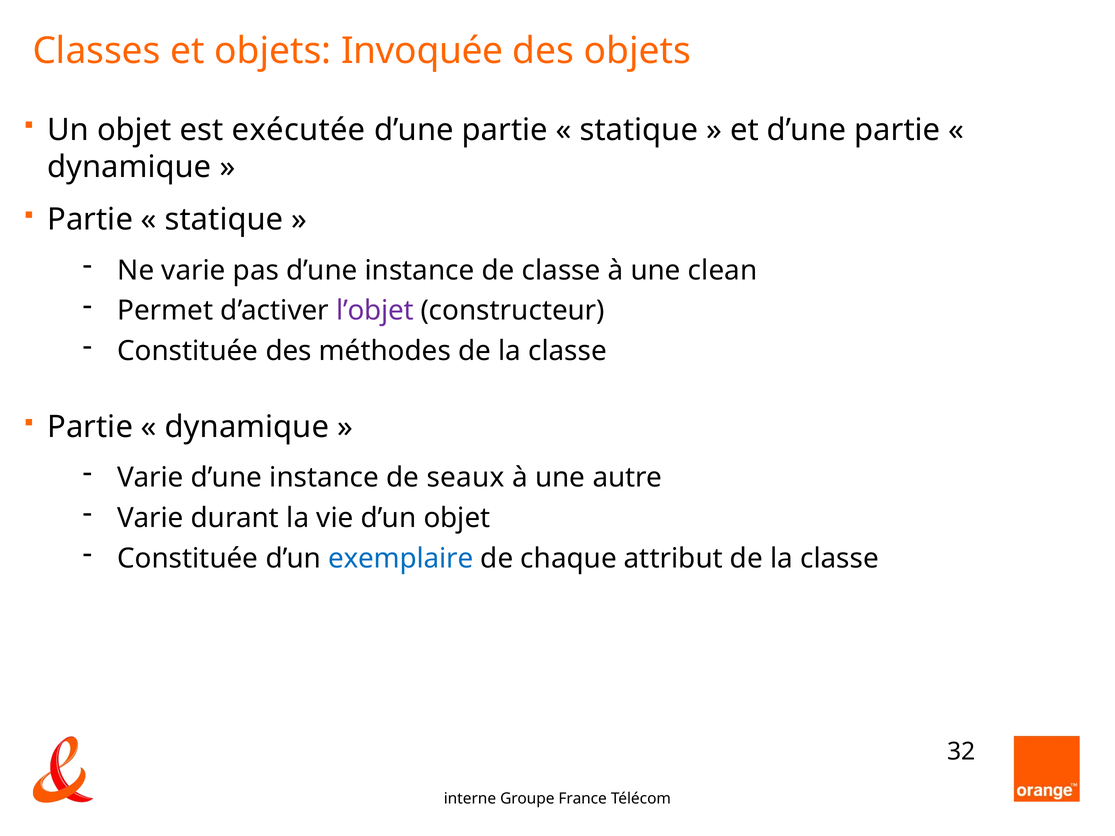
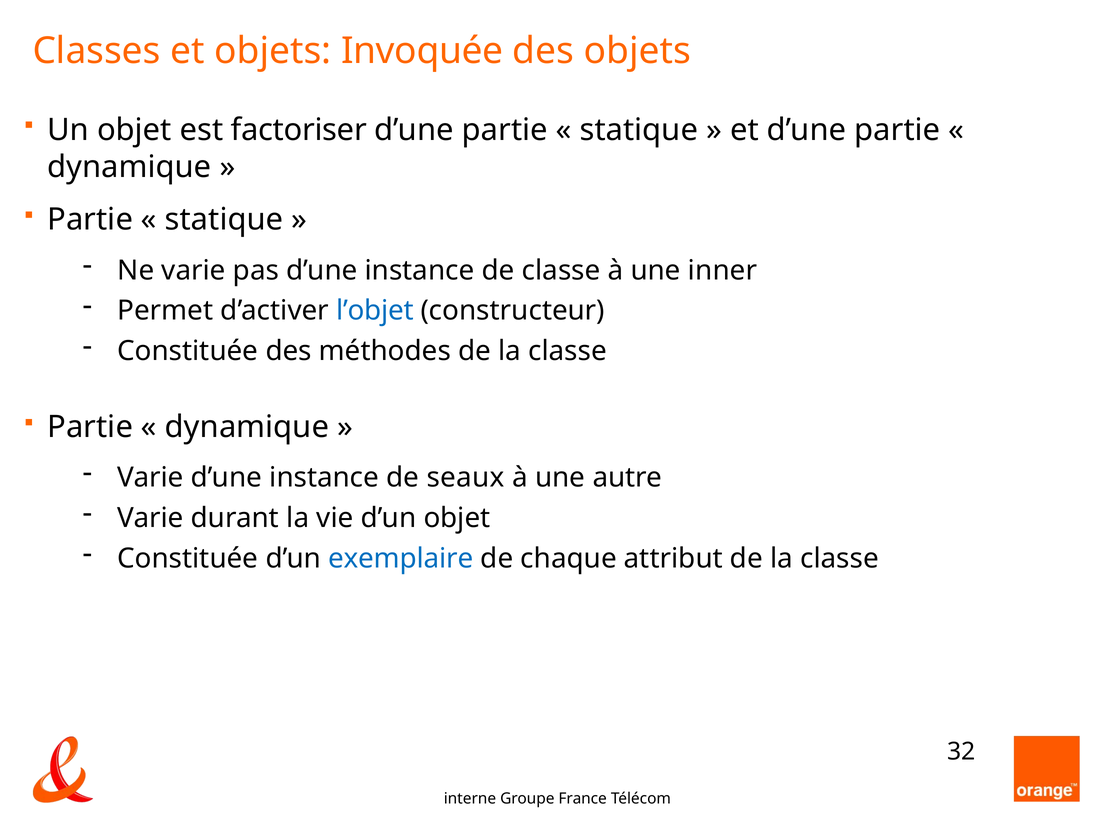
exécutée: exécutée -> factoriser (299, 130)
clean: clean -> inner (723, 270)
l’objet colour: purple -> blue (375, 311)
